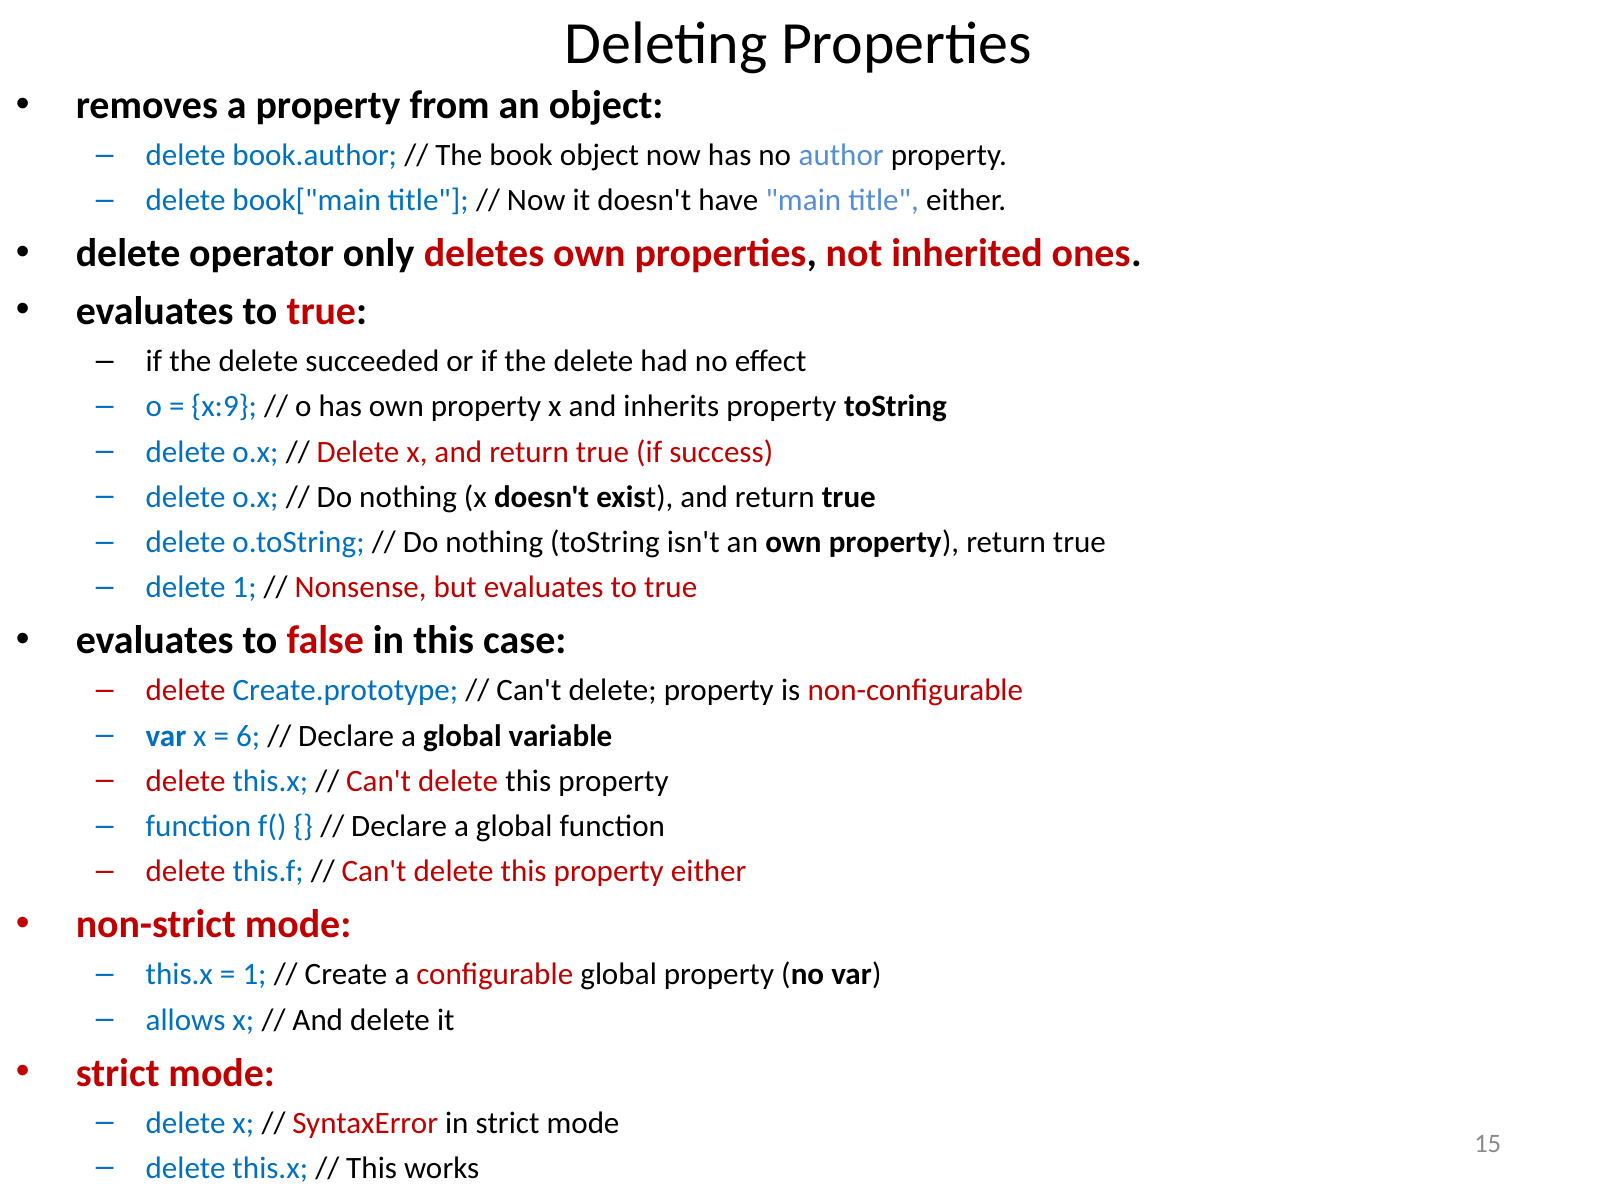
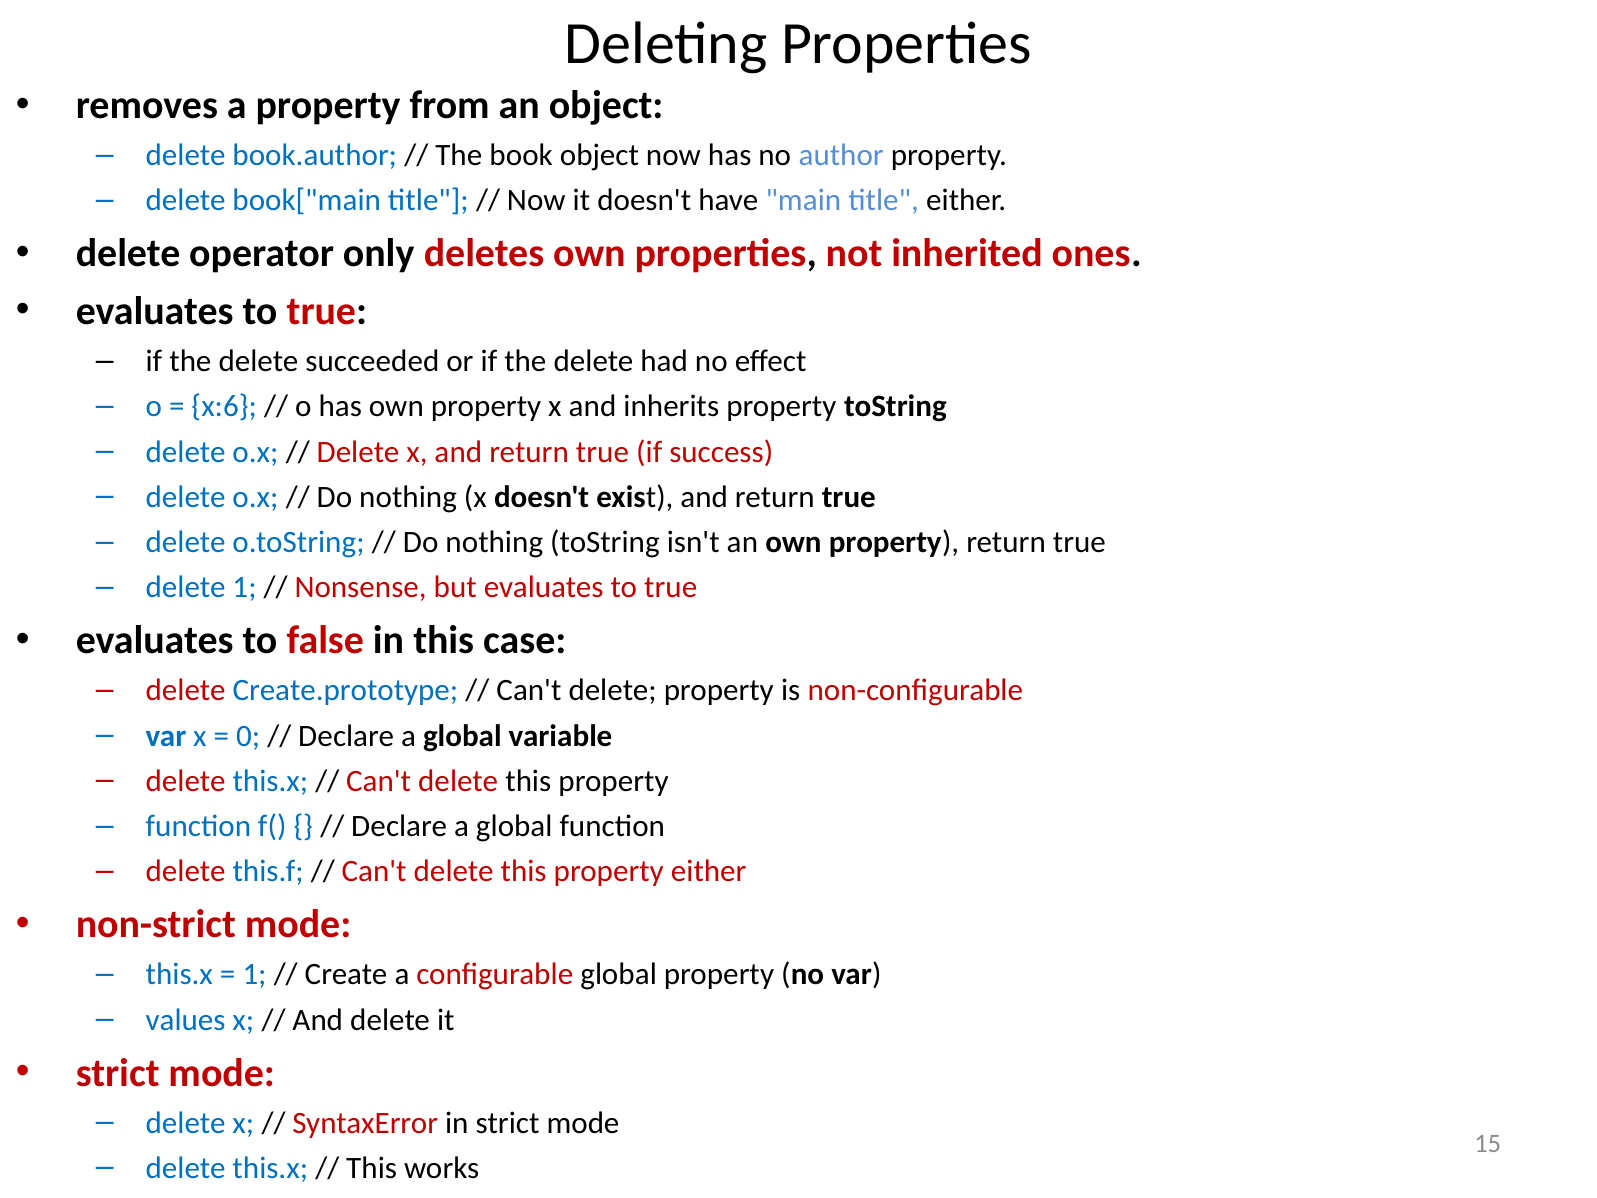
x:9: x:9 -> x:6 (224, 406)
6: 6 -> 0 (248, 736)
allows: allows -> values (186, 1020)
